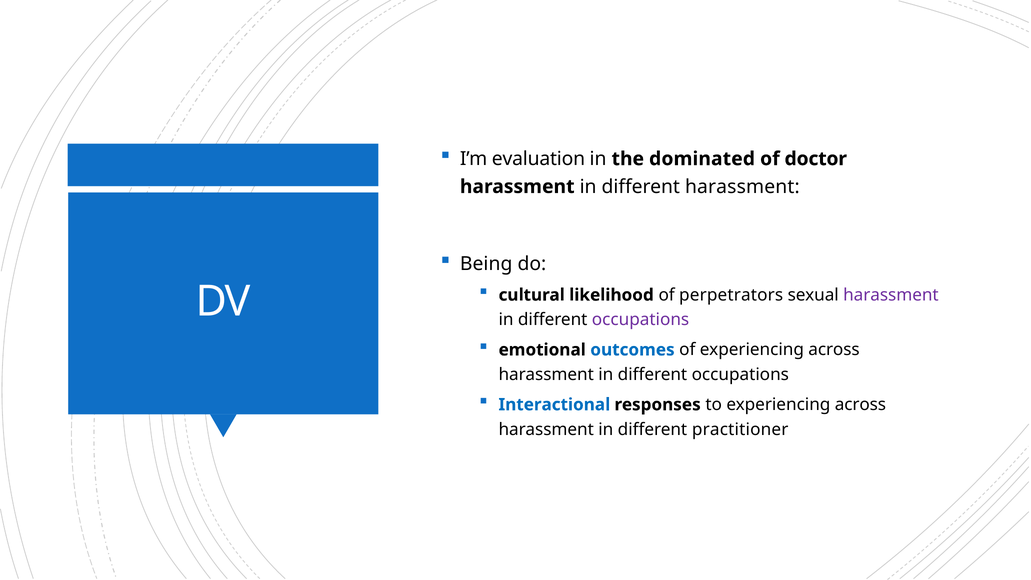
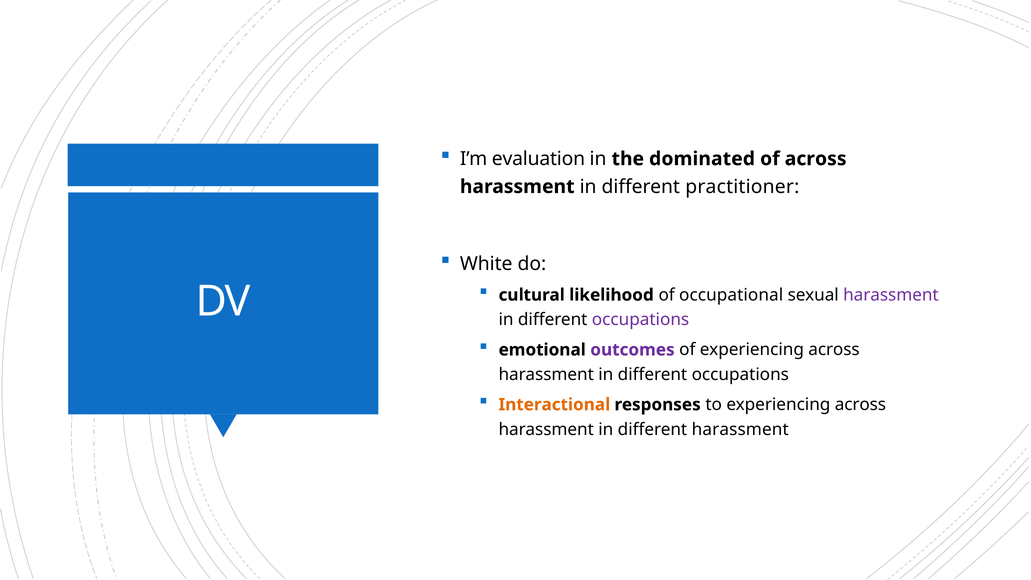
of doctor: doctor -> across (816, 159)
different harassment: harassment -> practitioner (742, 187)
Being: Being -> White (486, 264)
perpetrators: perpetrators -> occupational (731, 295)
outcomes colour: blue -> purple (632, 350)
Interactional colour: blue -> orange (554, 405)
different practitioner: practitioner -> harassment (740, 429)
